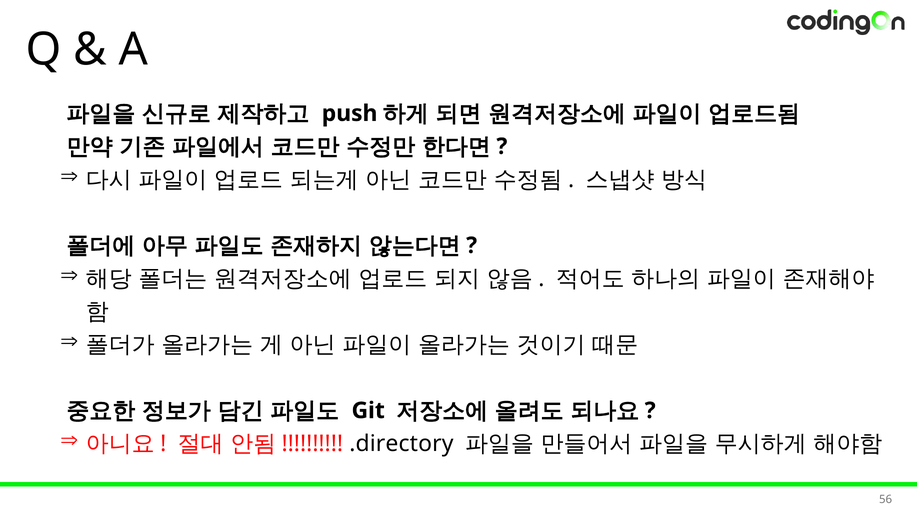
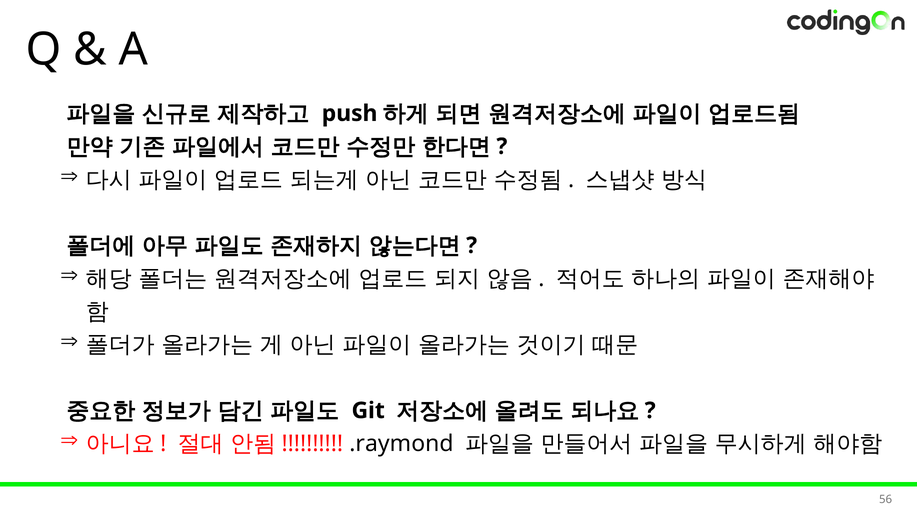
.directory: .directory -> .raymond (401, 443)
